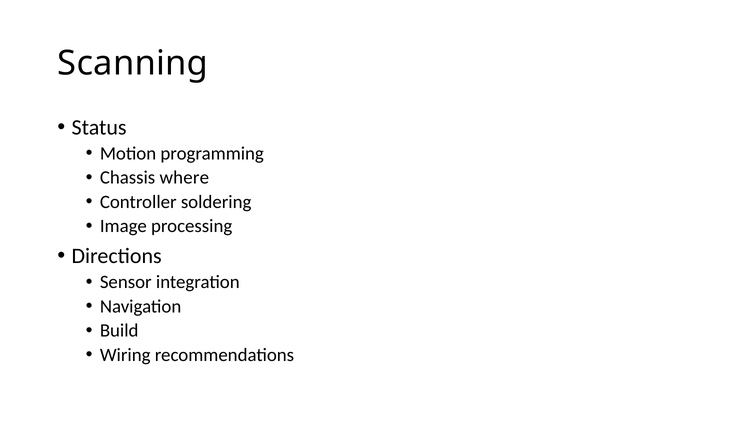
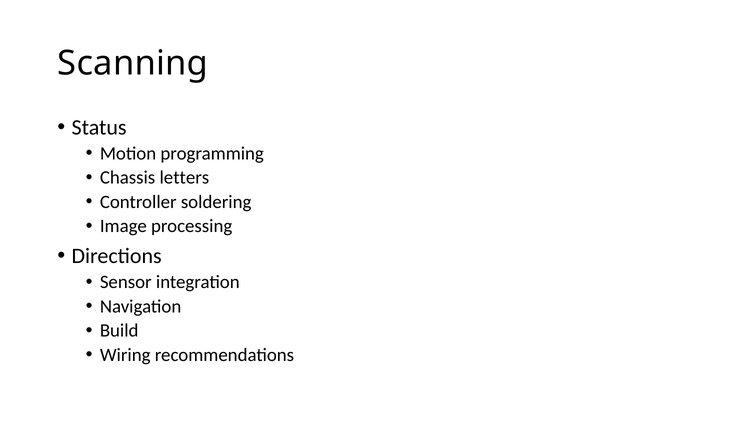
where: where -> letters (184, 178)
